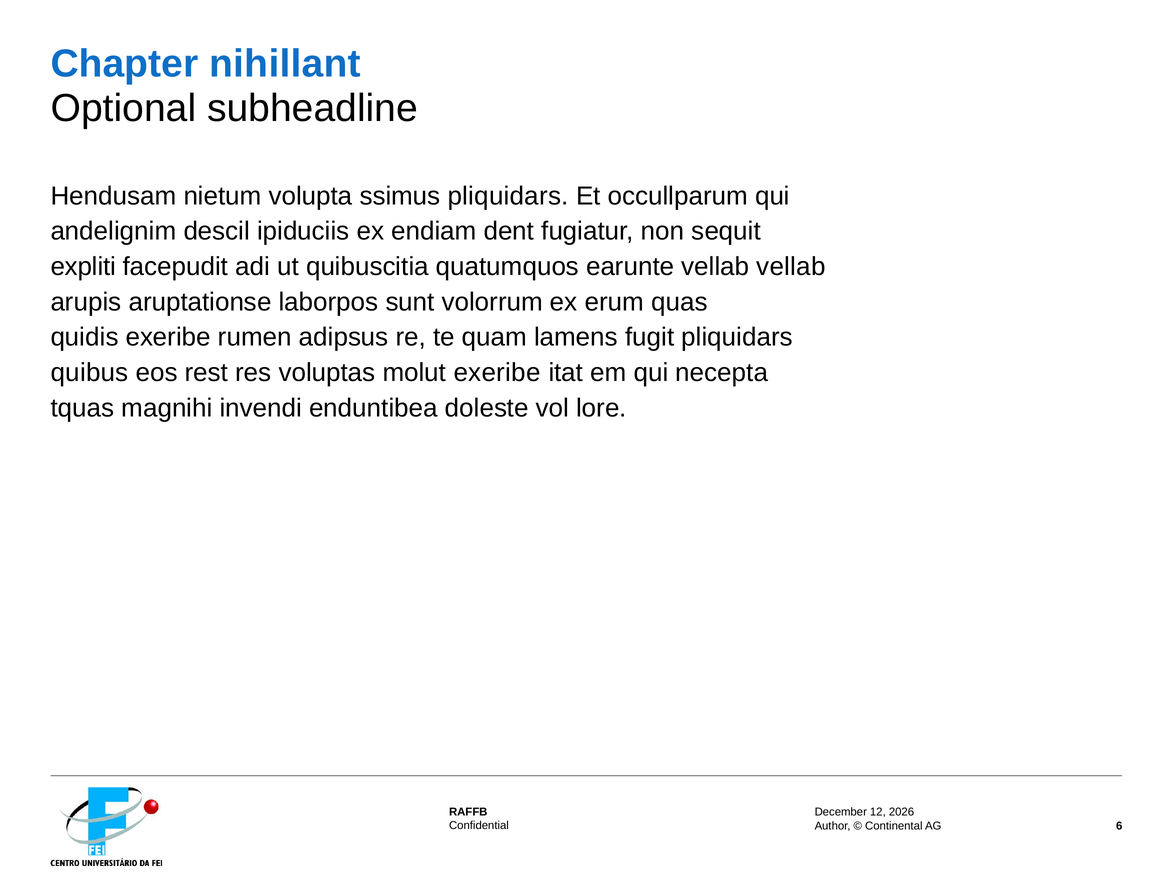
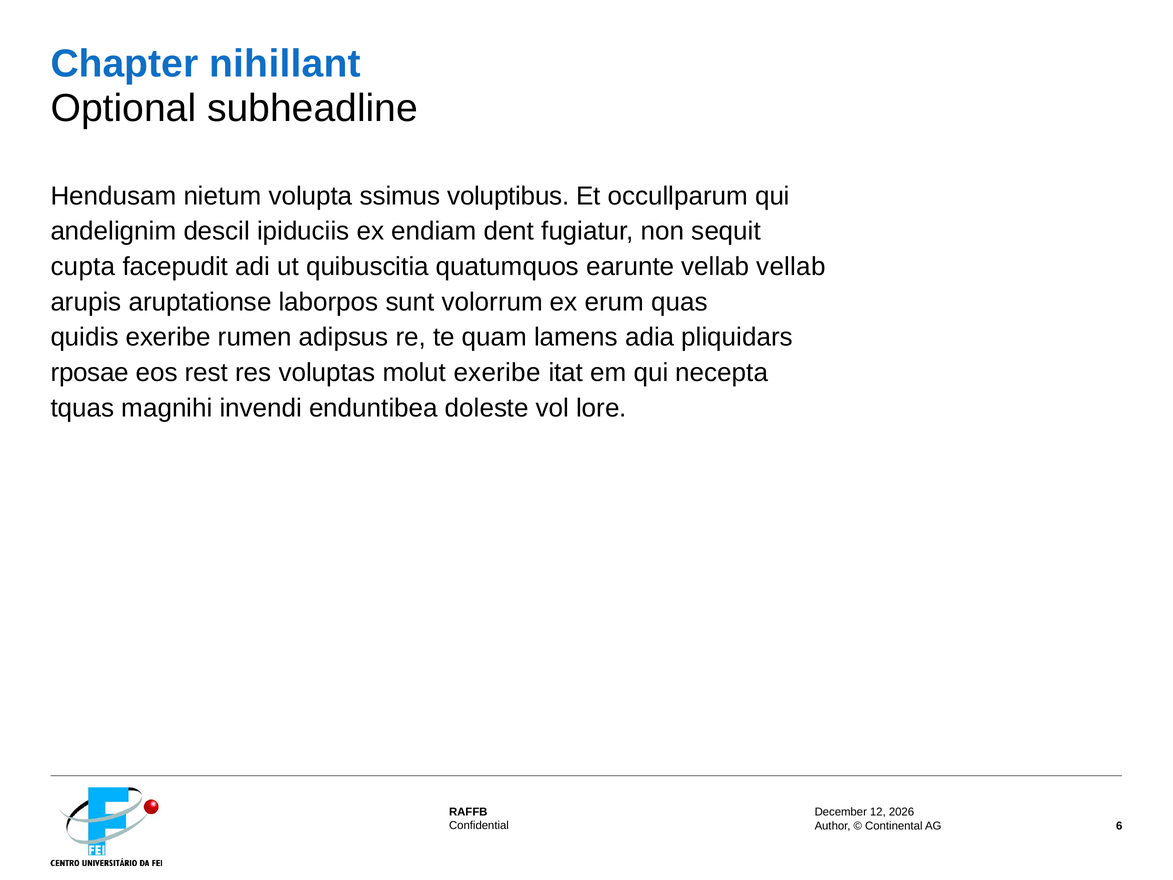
ssimus pliquidars: pliquidars -> voluptibus (508, 196)
expliti: expliti -> cupta (83, 267)
fugit: fugit -> adia (650, 337)
quibus: quibus -> rposae (90, 373)
